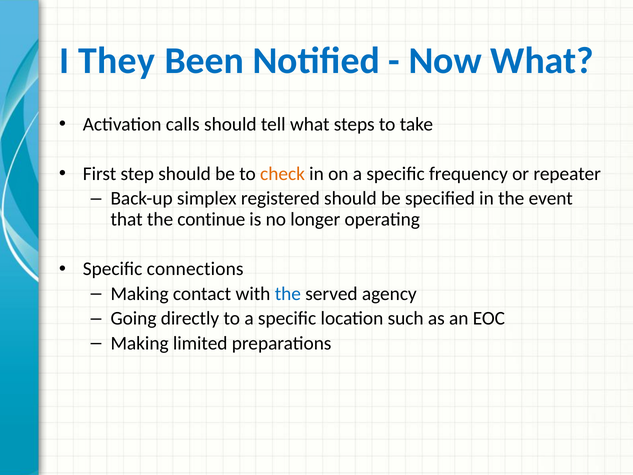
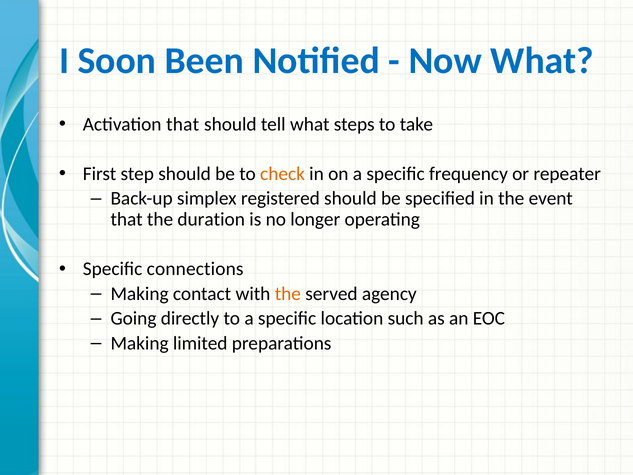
They: They -> Soon (117, 61)
Activation calls: calls -> that (183, 124)
continue: continue -> duration (211, 219)
the colour: blue -> orange (288, 294)
